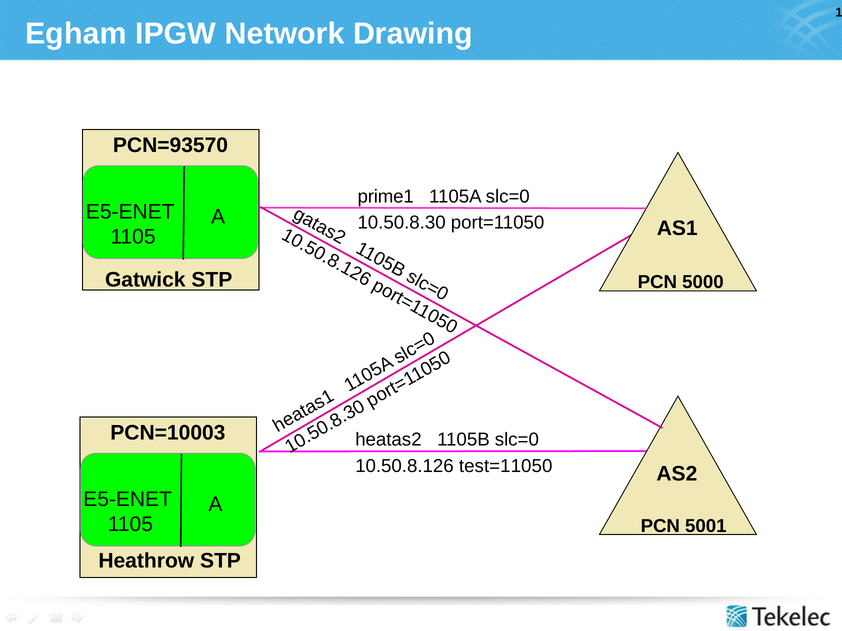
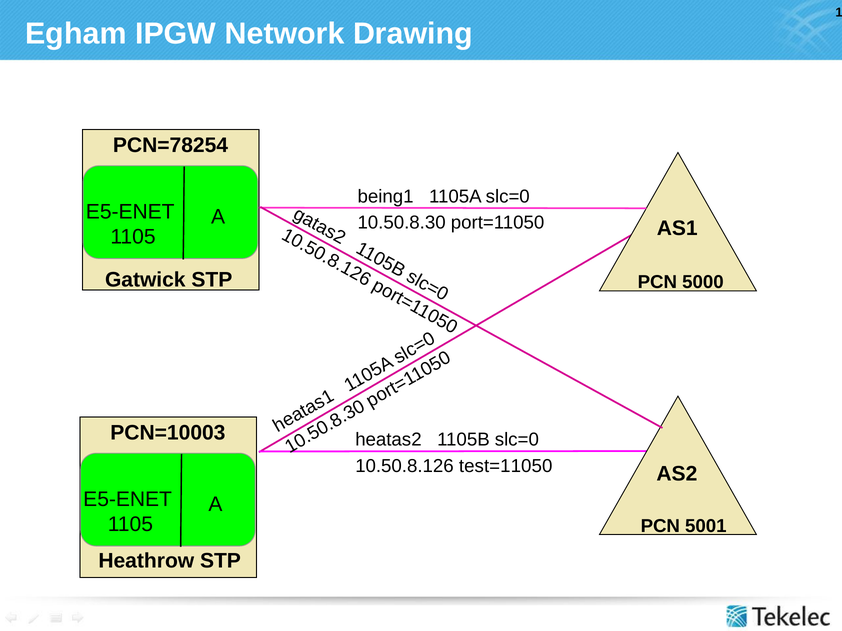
PCN=93570: PCN=93570 -> PCN=78254 (170, 146)
prime1: prime1 -> being1 (386, 197)
